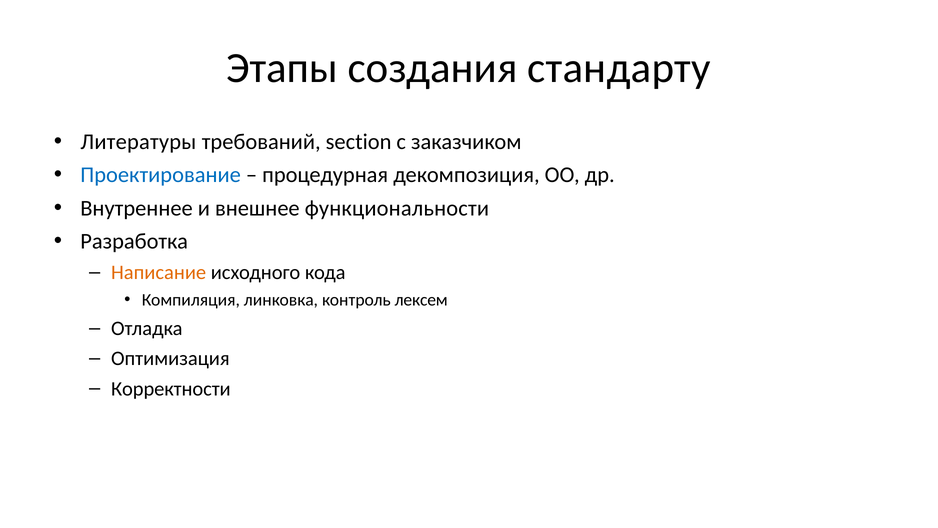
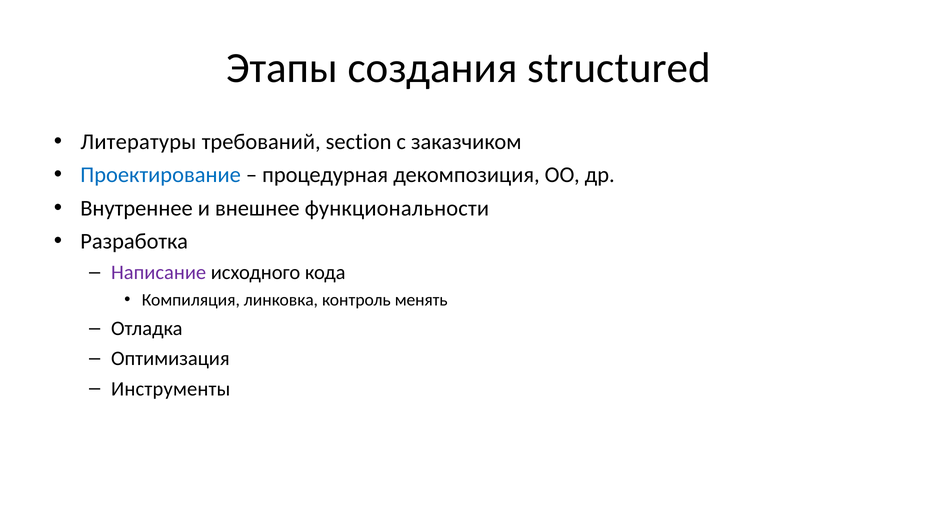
стандарту: стандарту -> structured (619, 68)
Написание colour: orange -> purple (159, 272)
лексем: лексем -> менять (421, 300)
Корректности: Корректности -> Инструменты (171, 389)
